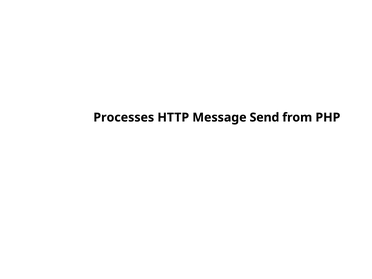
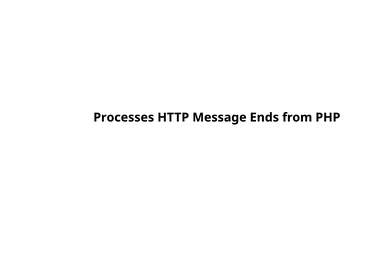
Send: Send -> Ends (264, 117)
